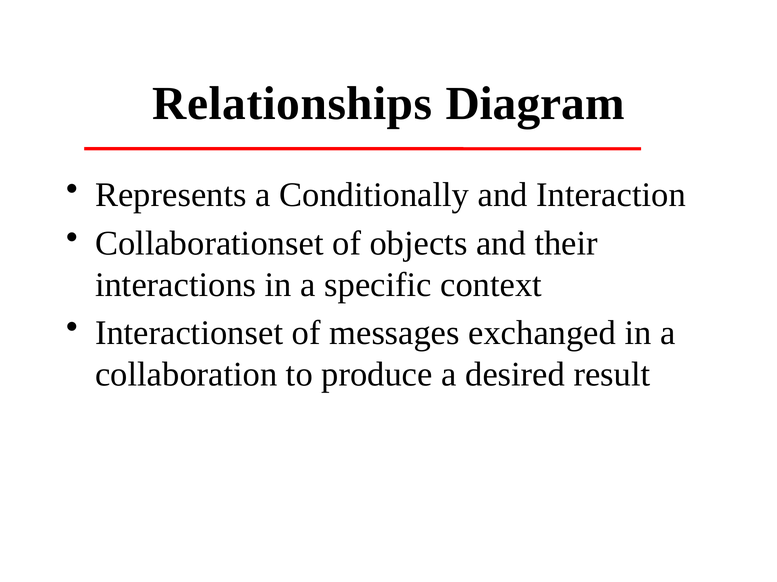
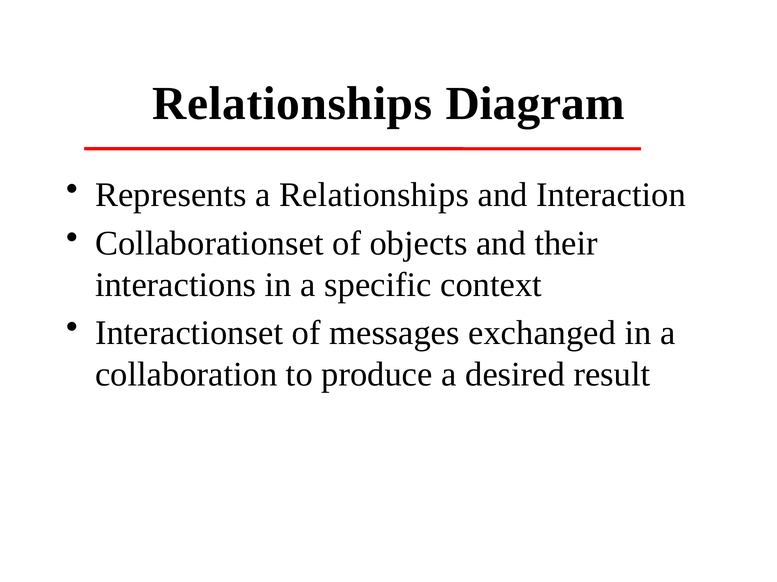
a Conditionally: Conditionally -> Relationships (374, 195)
